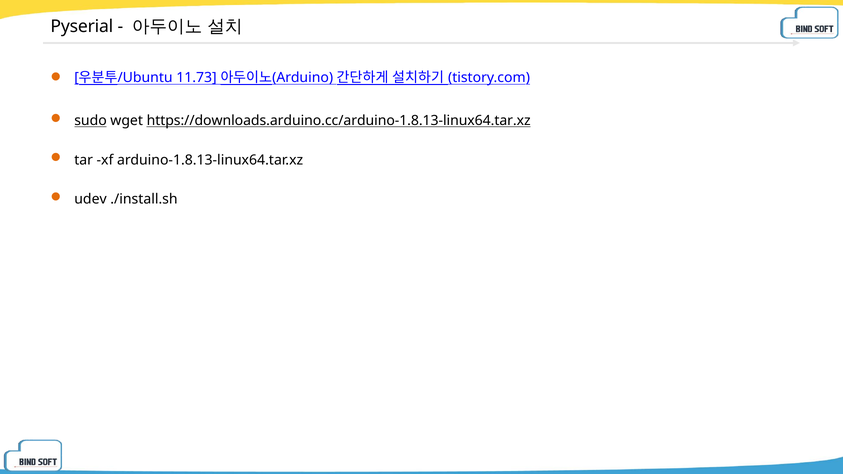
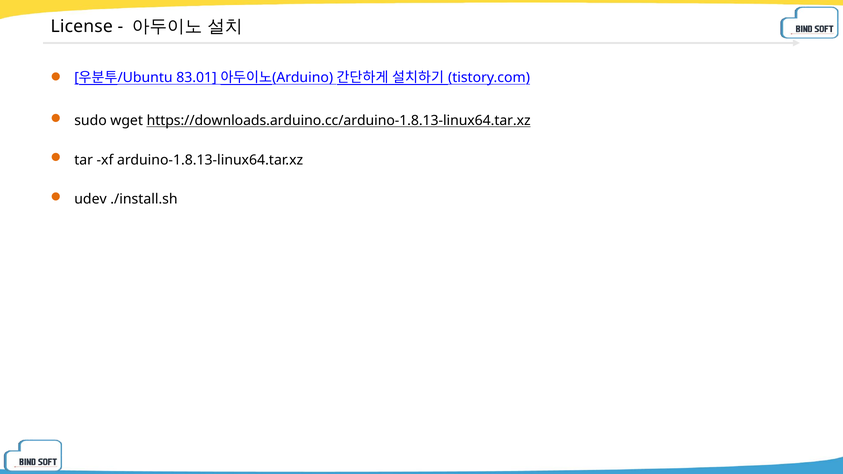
Pyserial: Pyserial -> License (82, 26)
11.73: 11.73 -> 83.01 (197, 78)
sudo underline: present -> none (91, 121)
